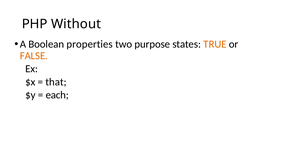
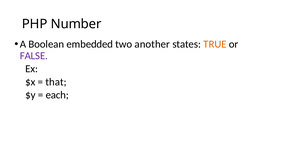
Without: Without -> Number (76, 24)
properties: properties -> embedded (90, 44)
purpose: purpose -> another (152, 44)
FALSE colour: orange -> purple (34, 56)
